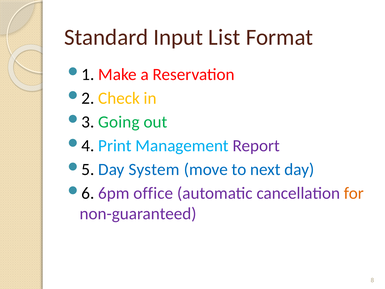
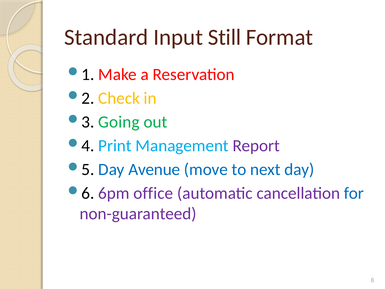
List: List -> Still (225, 37)
System: System -> Avenue (154, 169)
for colour: orange -> blue (354, 193)
